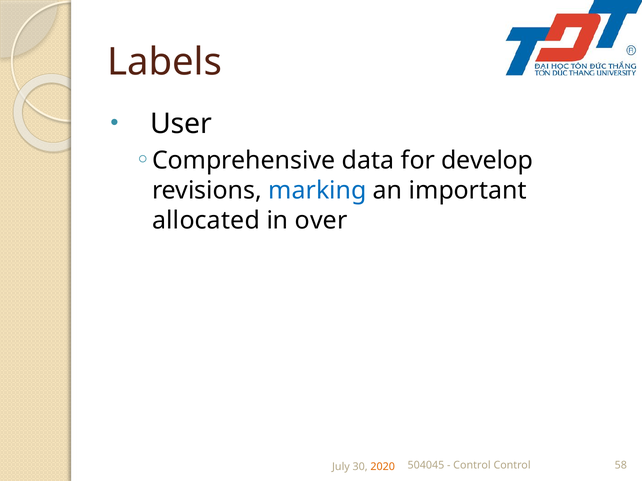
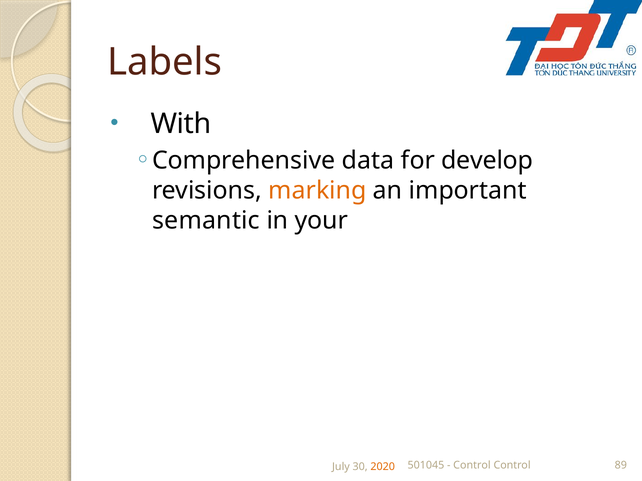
User: User -> With (181, 124)
marking colour: blue -> orange (317, 191)
allocated: allocated -> semantic (206, 221)
over: over -> your (321, 221)
504045: 504045 -> 501045 (426, 466)
58: 58 -> 89 (621, 466)
